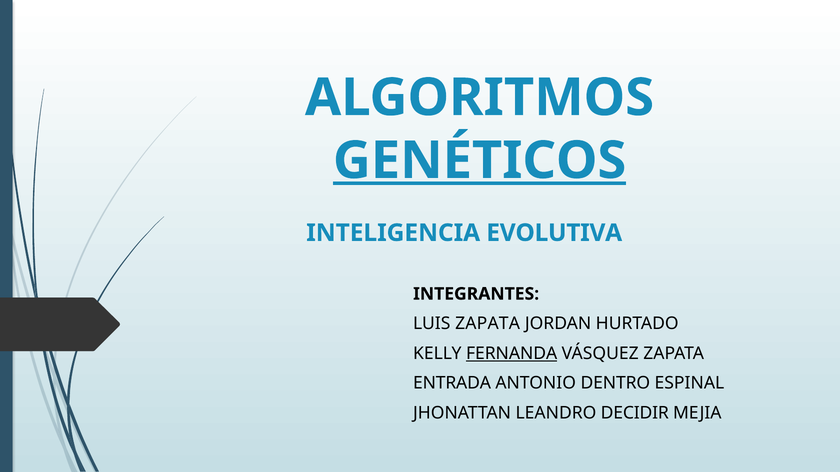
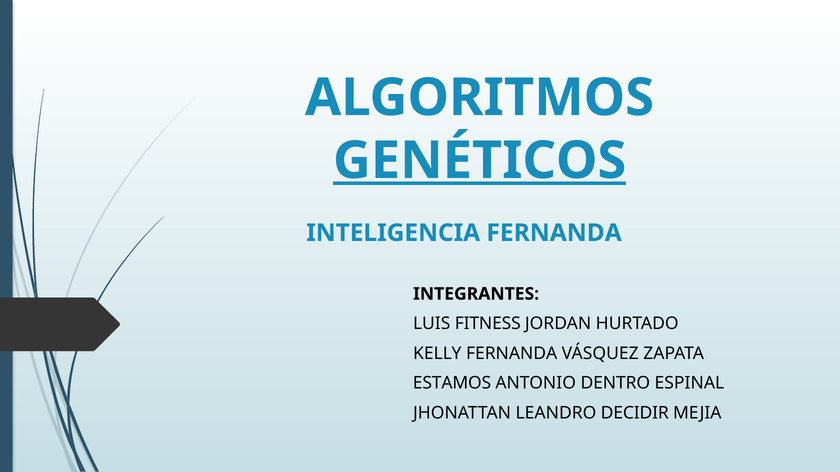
INTELIGENCIA EVOLUTIVA: EVOLUTIVA -> FERNANDA (554, 233)
LUIS ZAPATA: ZAPATA -> FITNESS (488, 324)
FERNANDA underline: present -> none (512, 354)
ENTRADA: ENTRADA -> ESTAMOS (452, 383)
